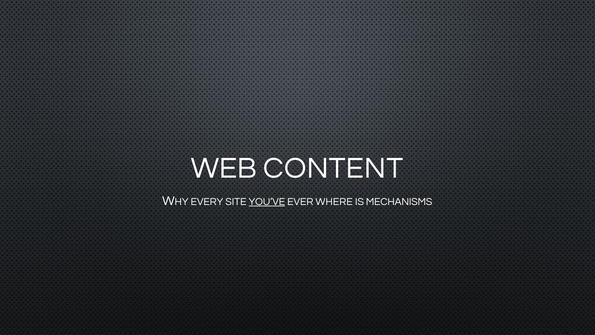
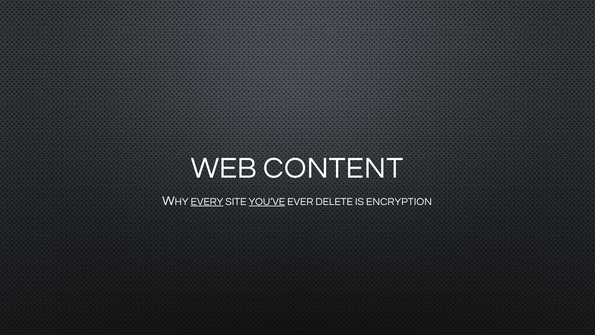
EVERY underline: none -> present (207, 201)
WHERE: WHERE -> DELETE (334, 201)
MECHANISMS: MECHANISMS -> ENCRYPTION (399, 201)
